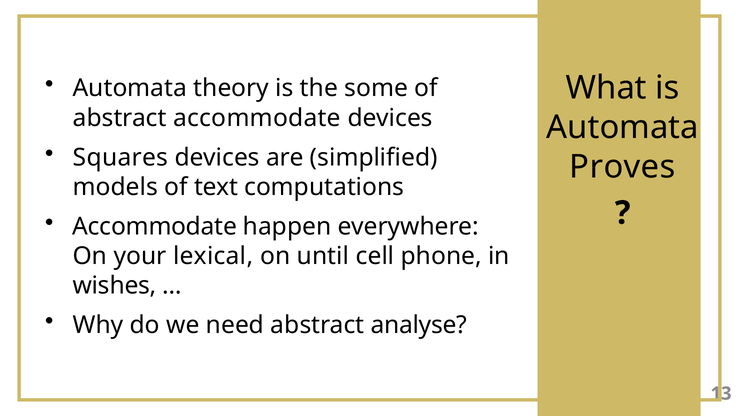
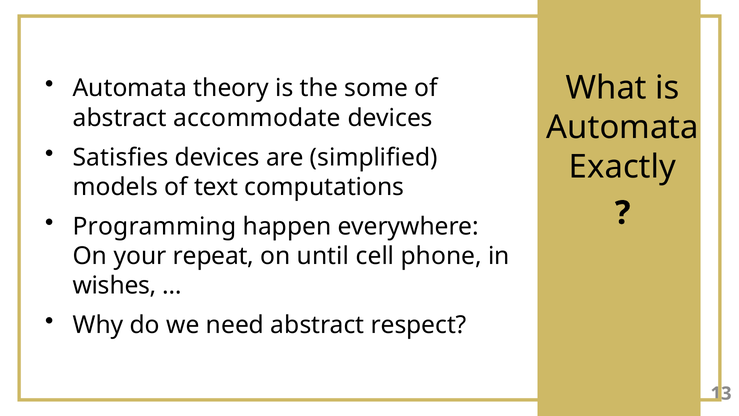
Squares: Squares -> Satisfies (121, 157)
Proves: Proves -> Exactly (623, 167)
Accommodate: Accommodate -> Programming (155, 226)
lexical: lexical -> repeat (213, 256)
analyse: analyse -> respect (419, 325)
